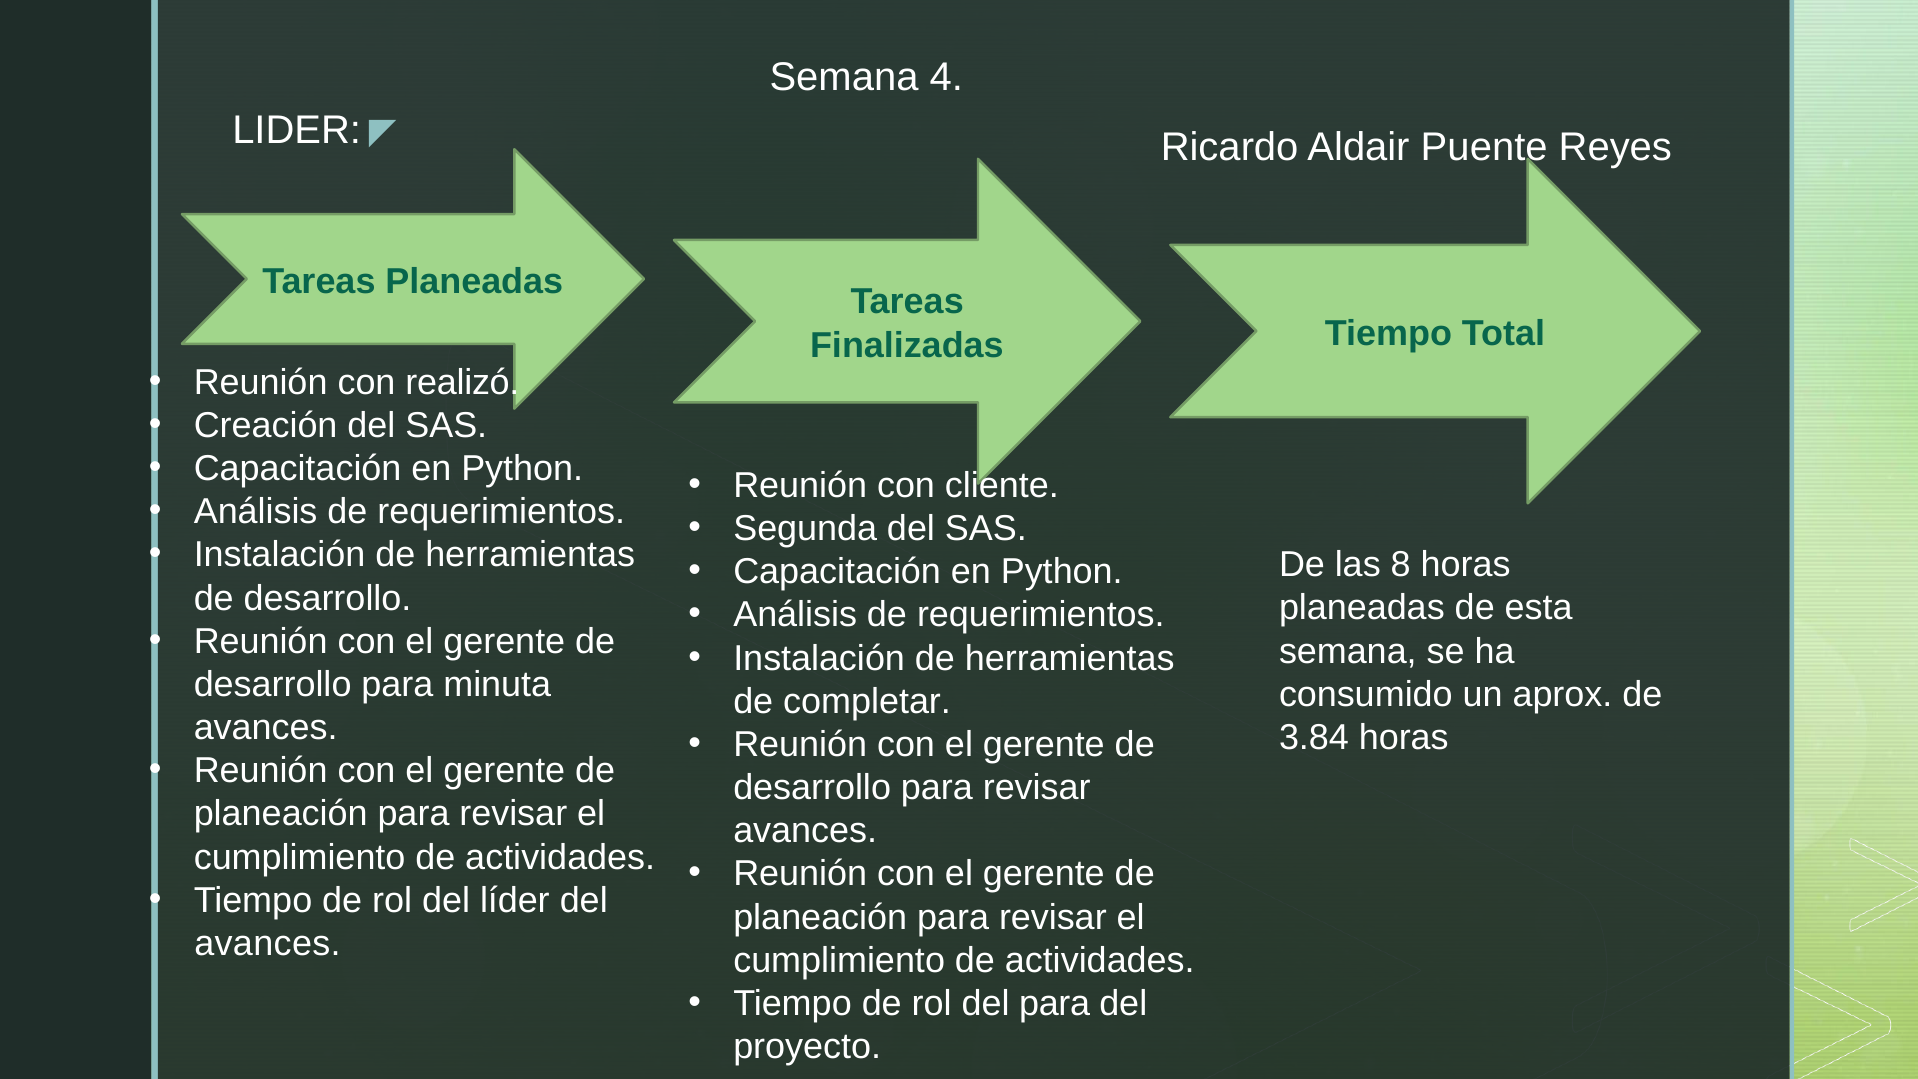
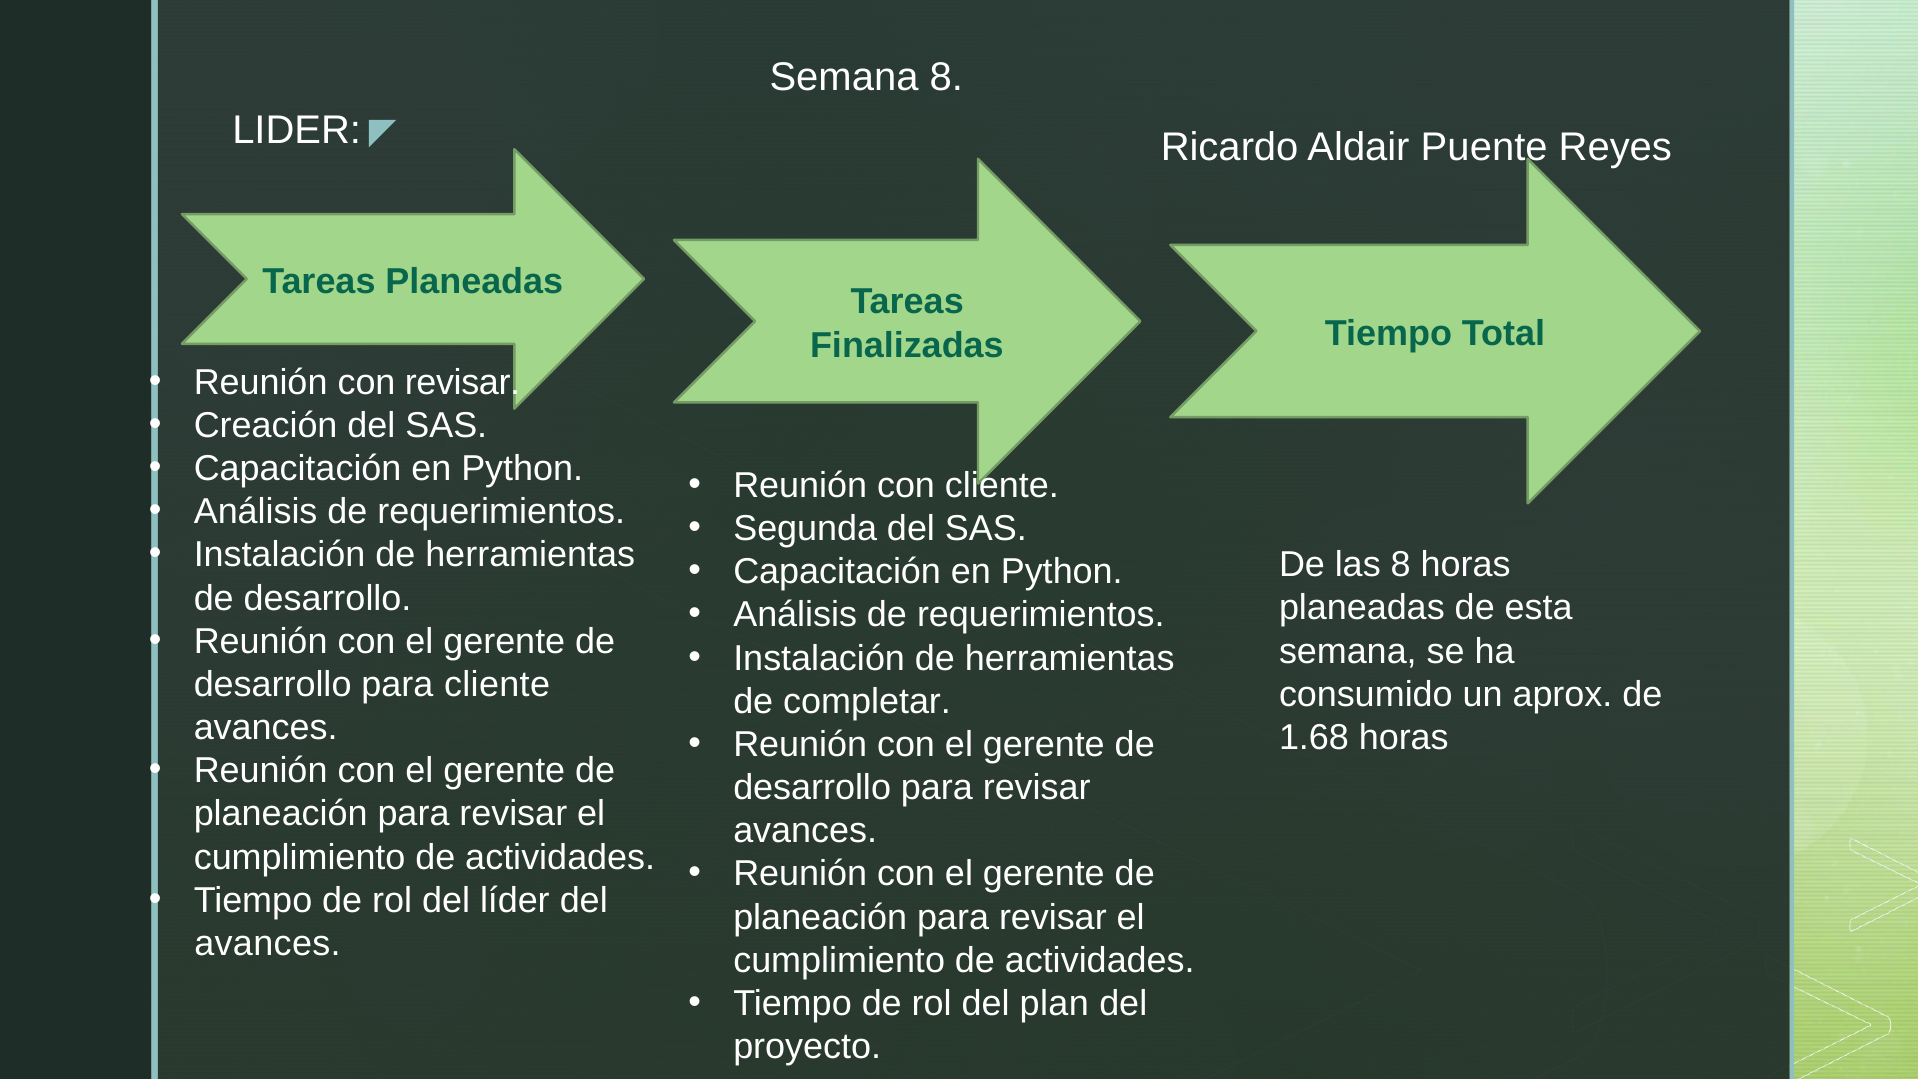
Semana 4: 4 -> 8 (946, 77)
con realizó: realizó -> revisar (462, 382)
para minuta: minuta -> cliente (497, 684)
3.84: 3.84 -> 1.68 (1314, 737)
del para: para -> plan (1054, 1003)
